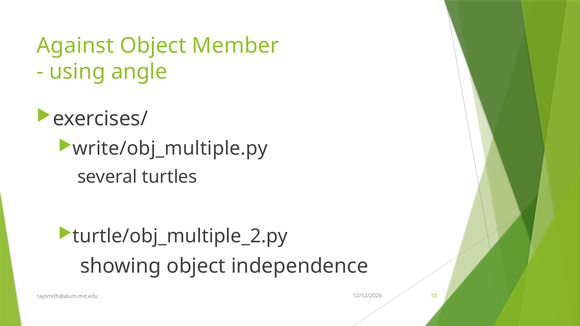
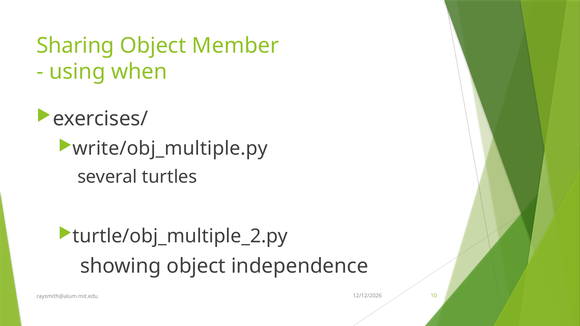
Against: Against -> Sharing (75, 46)
angle: angle -> when (139, 72)
